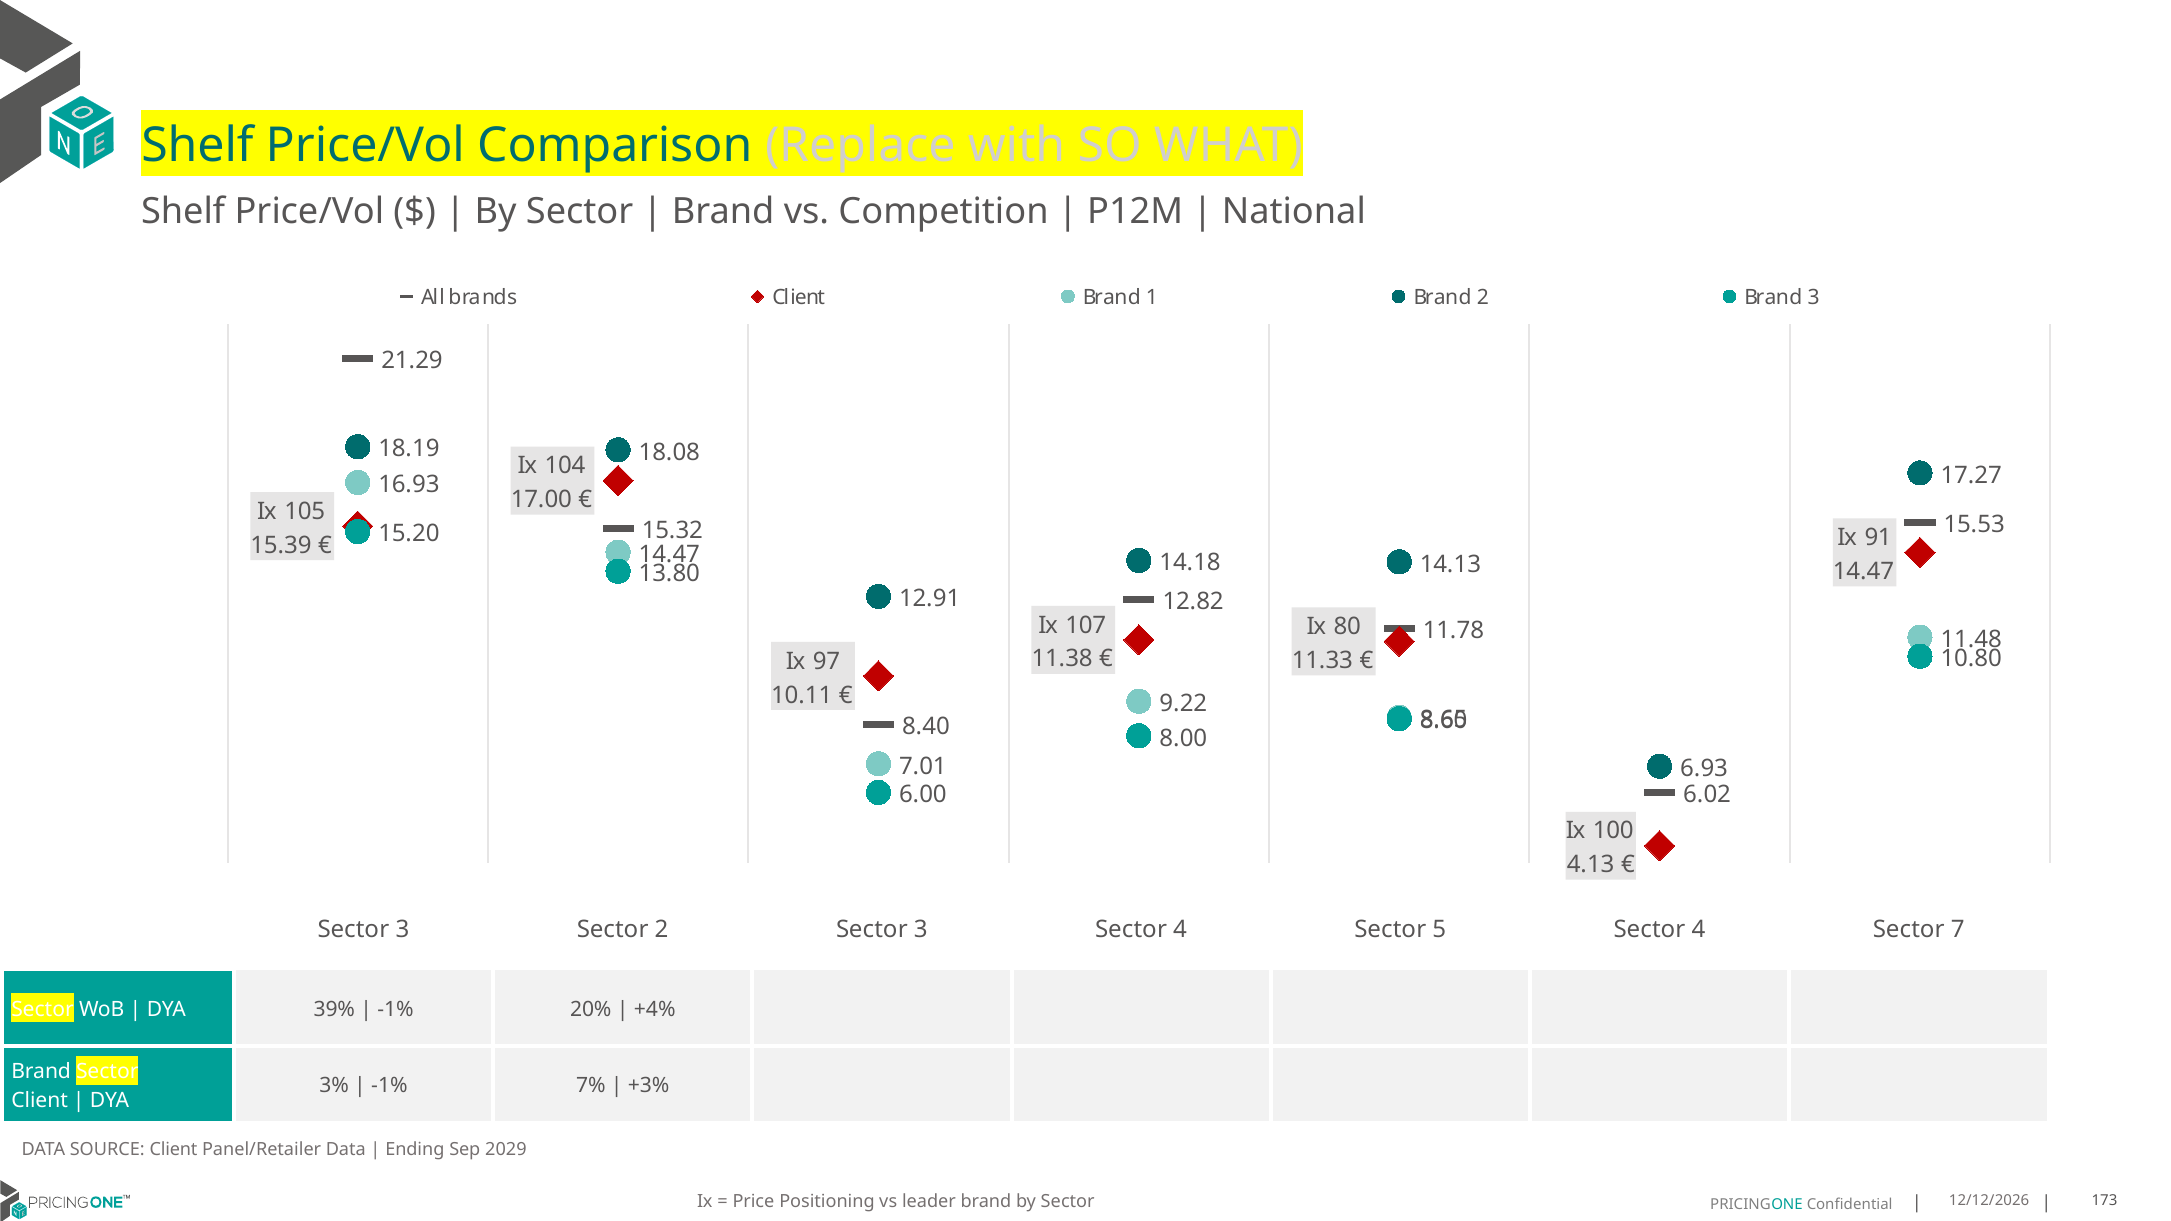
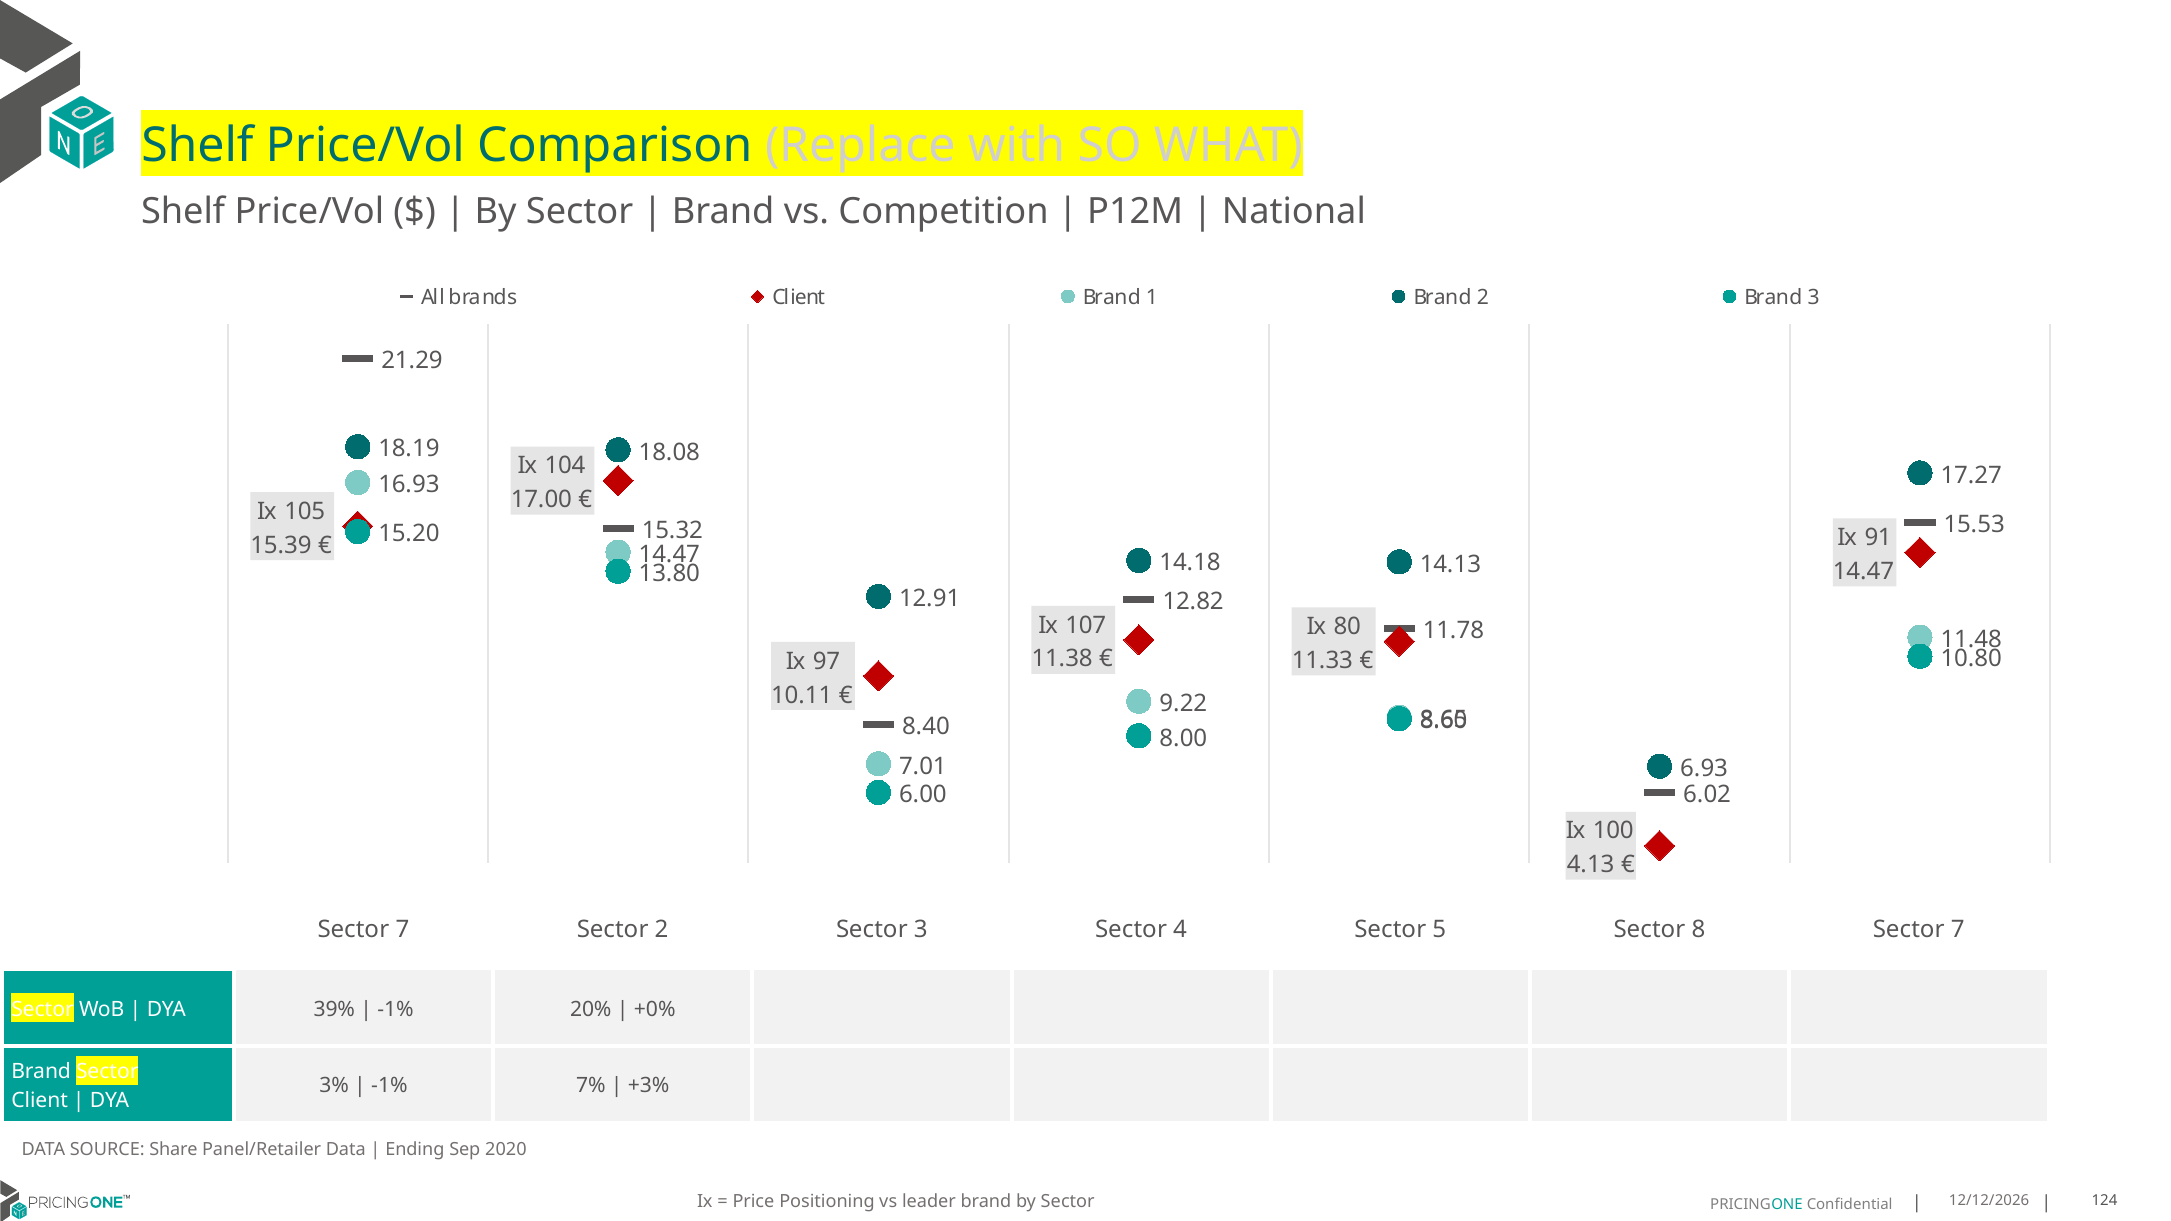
3: 3 -> 7 (402, 930)
5 Sector 4: 4 -> 8 (1699, 930)
+4%: +4% -> +0% (655, 1009)
SOURCE Client: Client -> Share (173, 1150)
2029: 2029 -> 2020 (506, 1150)
173: 173 -> 124 (2105, 1201)
